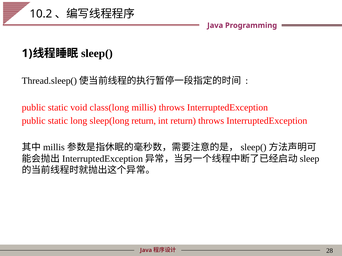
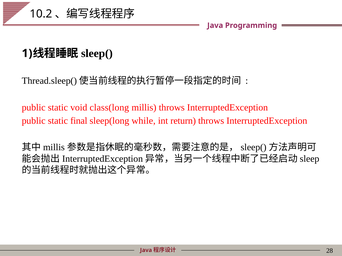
long: long -> final (79, 121)
sleep(long return: return -> while (144, 121)
